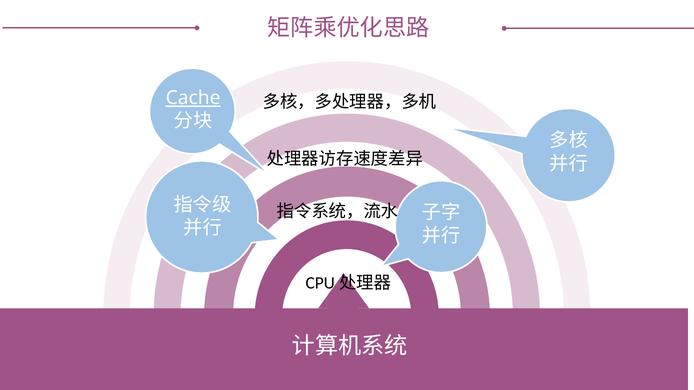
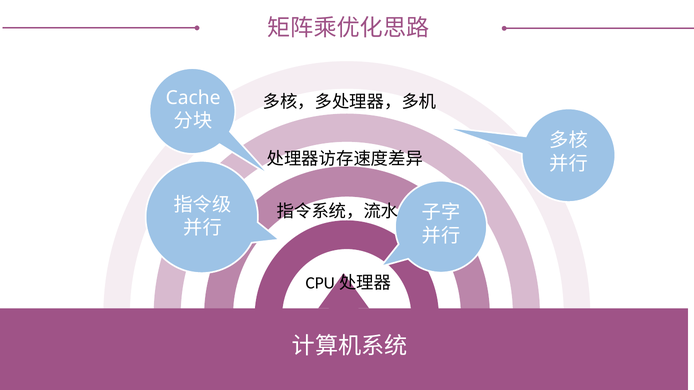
Cache underline: present -> none (193, 98)
